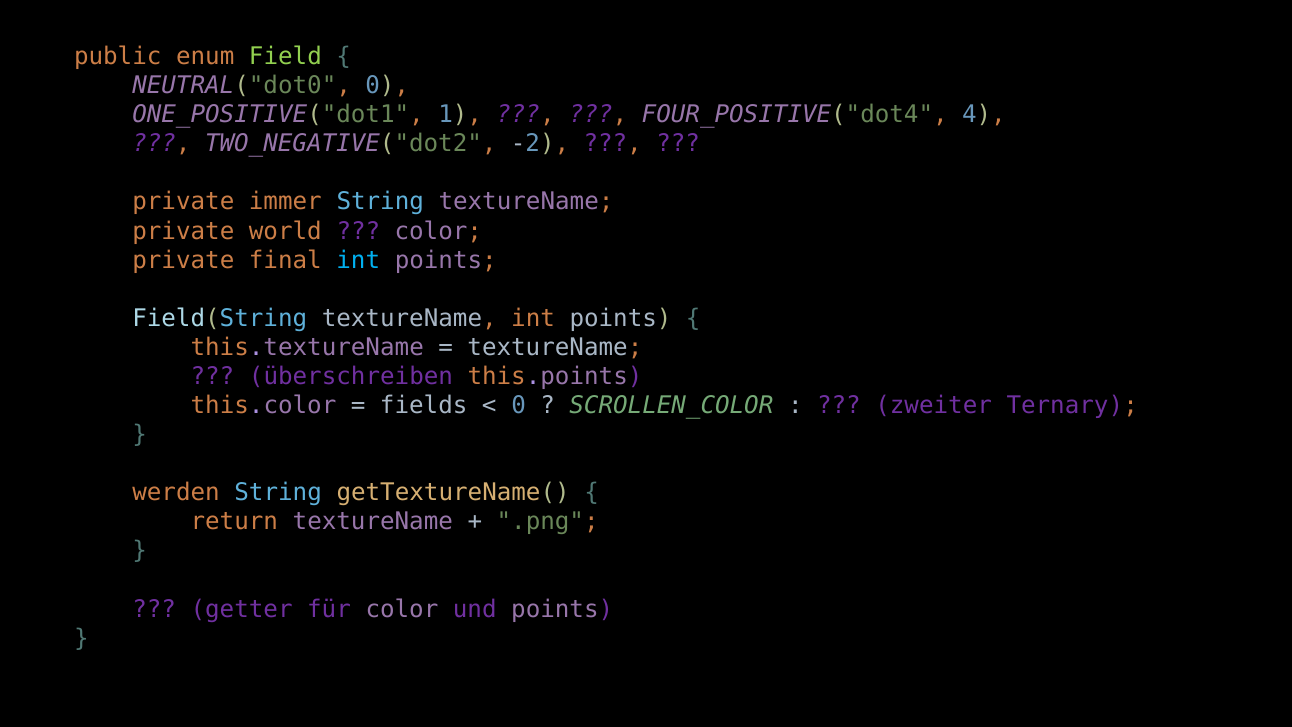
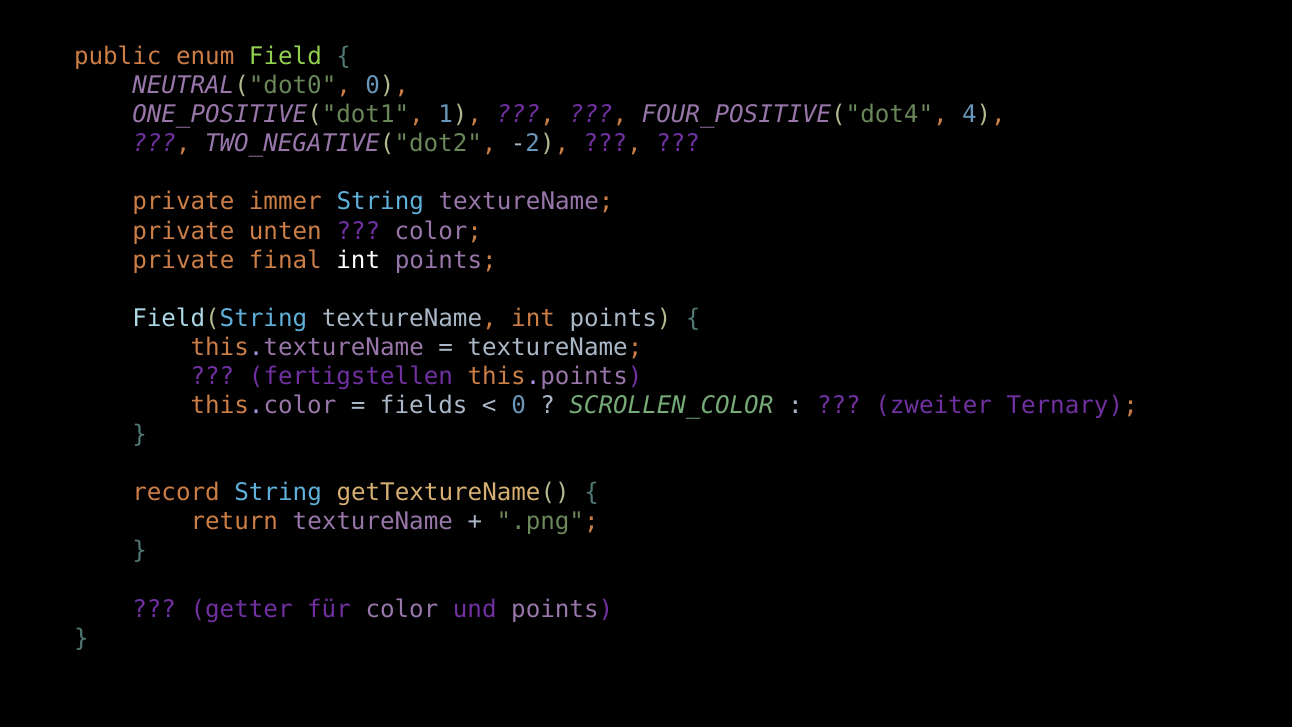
world: world -> unten (285, 231)
int colour: light blue -> white (358, 260)
überschreiben: überschreiben -> fertigstellen (351, 376)
werden: werden -> record (176, 493)
